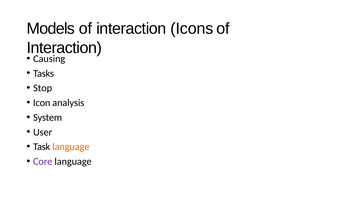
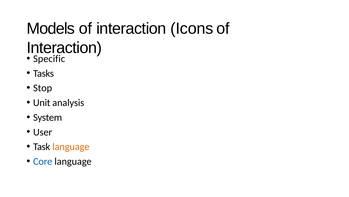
Causing: Causing -> Specific (49, 58)
Icon: Icon -> Unit (42, 102)
Core colour: purple -> blue (43, 161)
